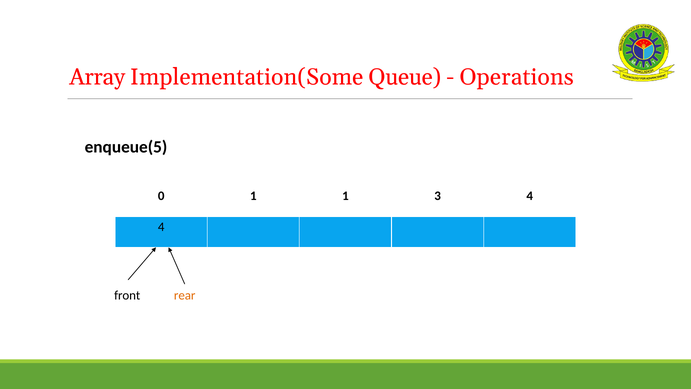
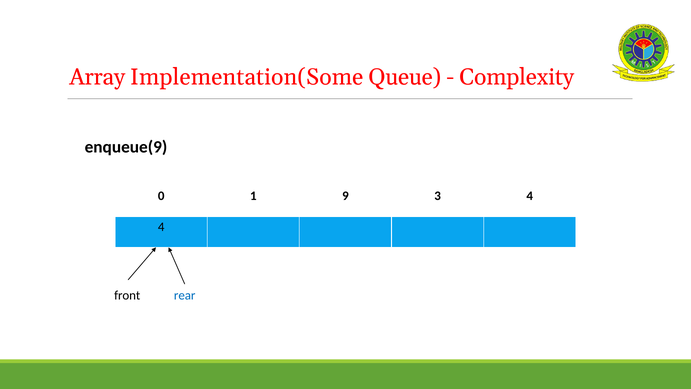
Operations: Operations -> Complexity (517, 77)
enqueue(5: enqueue(5 -> enqueue(9 (126, 147)
1 1: 1 -> 9 (345, 196)
rear colour: orange -> blue (185, 295)
